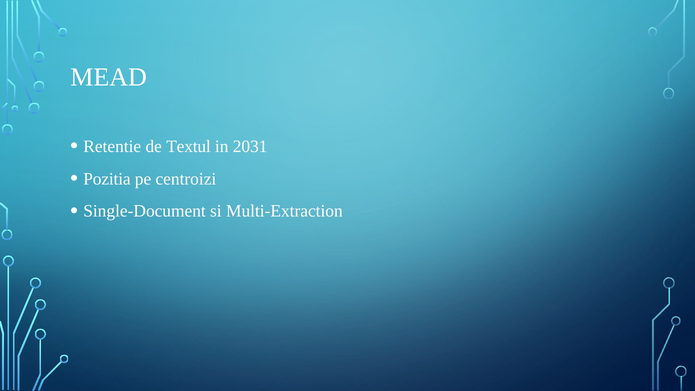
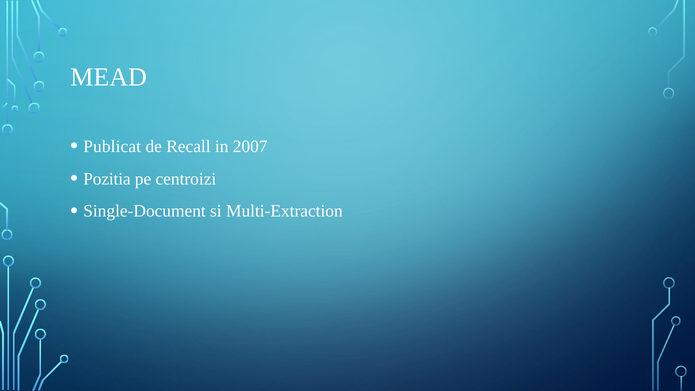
Retentie: Retentie -> Publicat (112, 147)
Textul: Textul -> Recall (188, 147)
2031: 2031 -> 2007 (250, 147)
